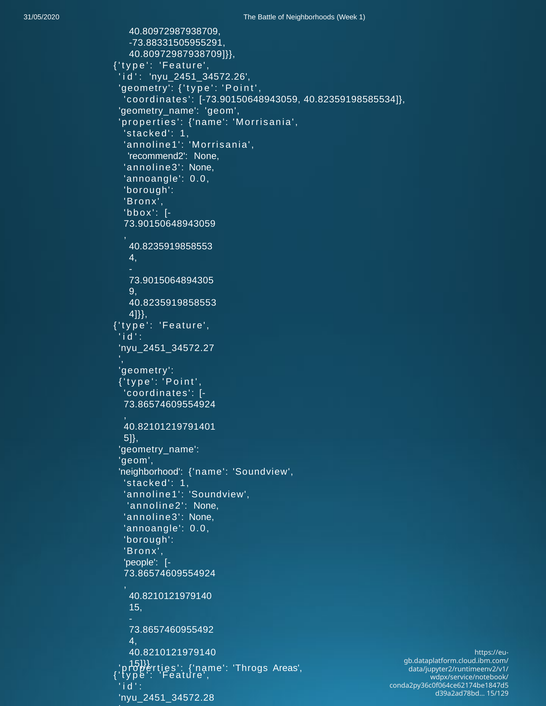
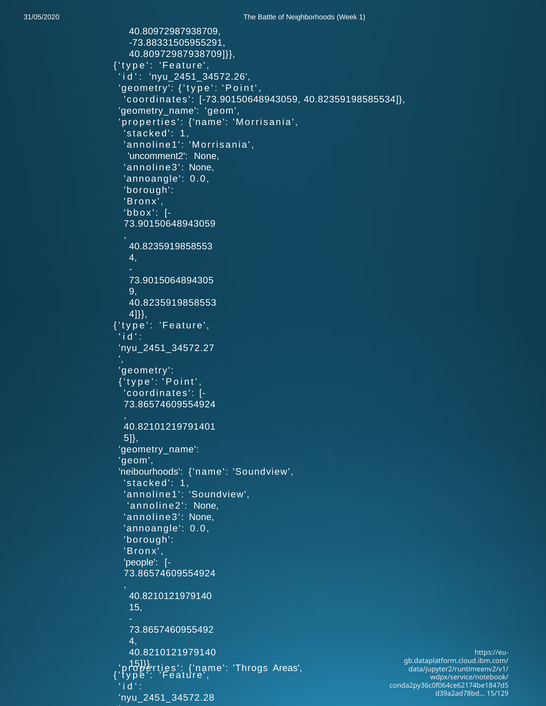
recommend2: recommend2 -> uncomment2 (158, 156)
neighborhood: neighborhood -> neibourhoods (151, 472)
